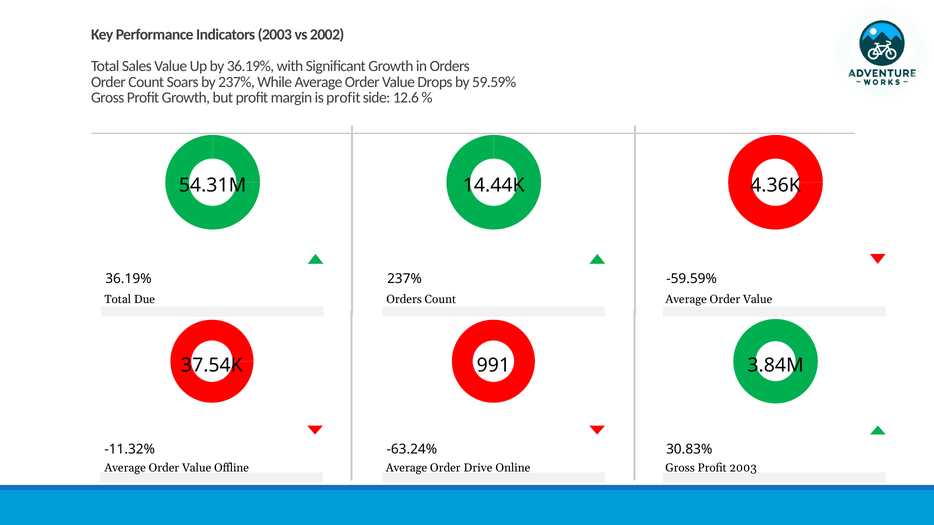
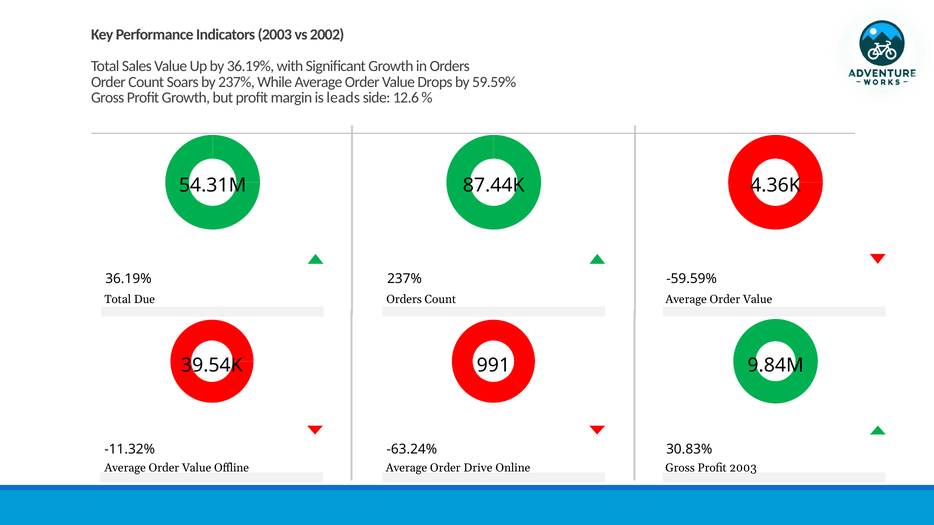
is profit: profit -> leads (343, 98)
14.44K: 14.44K -> 87.44K (494, 185)
37.54K: 37.54K -> 39.54K (212, 366)
3.84M: 3.84M -> 9.84M (776, 366)
